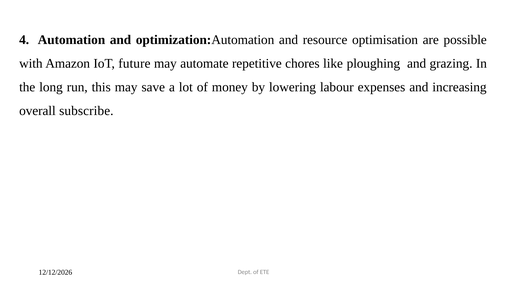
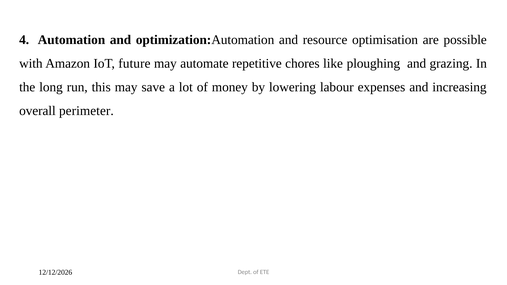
subscribe: subscribe -> perimeter (86, 111)
